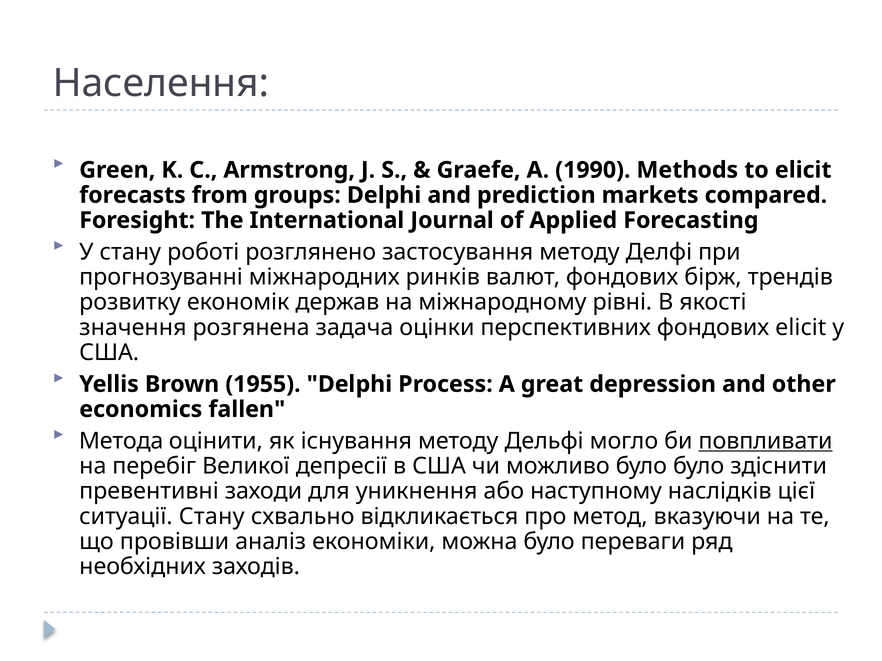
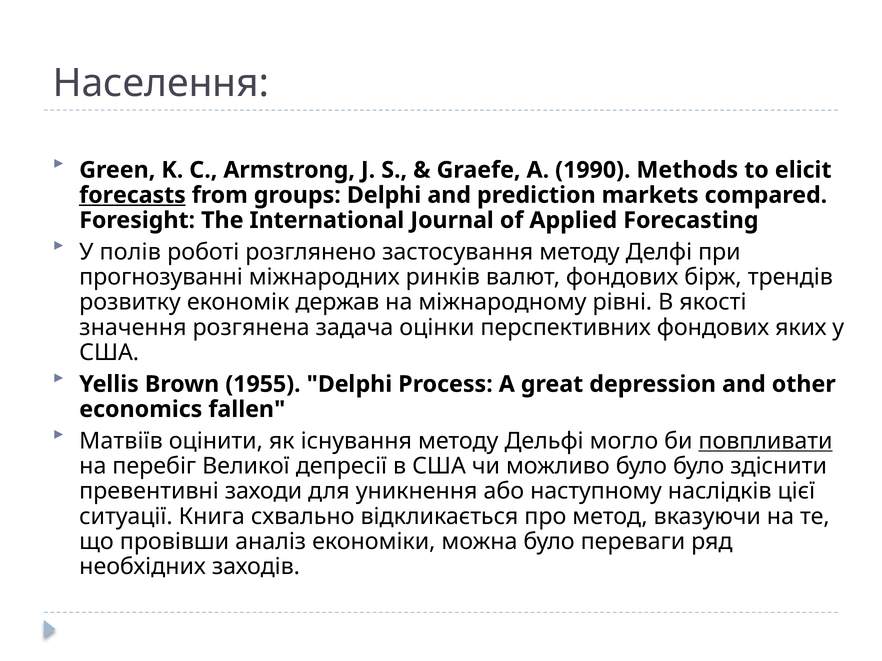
forecasts underline: none -> present (133, 195)
У стану: стану -> полів (130, 252)
фондових elicit: elicit -> яких (801, 328)
Метода: Метода -> Матвіїв (121, 441)
ситуації Стану: Стану -> Книга (212, 517)
